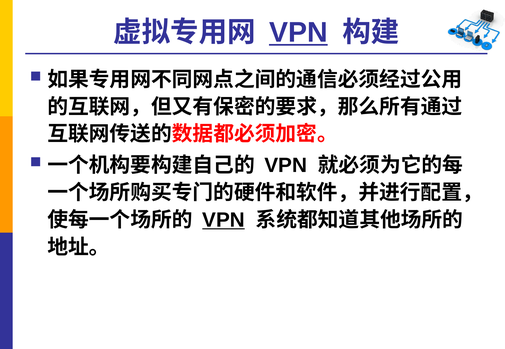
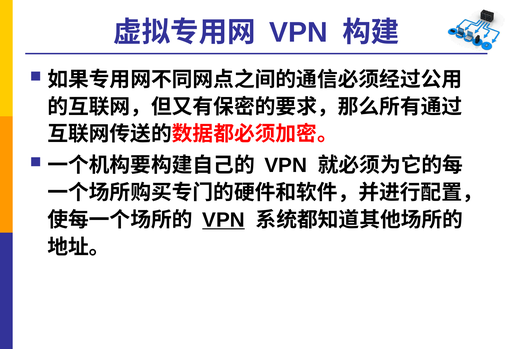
VPN underline: present -> none (298, 33)
